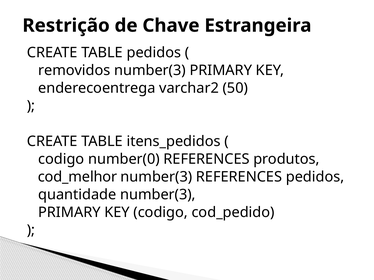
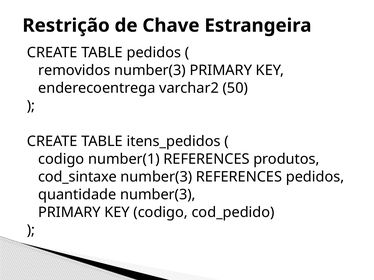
number(0: number(0 -> number(1 (124, 159)
cod_melhor: cod_melhor -> cod_sintaxe (78, 177)
